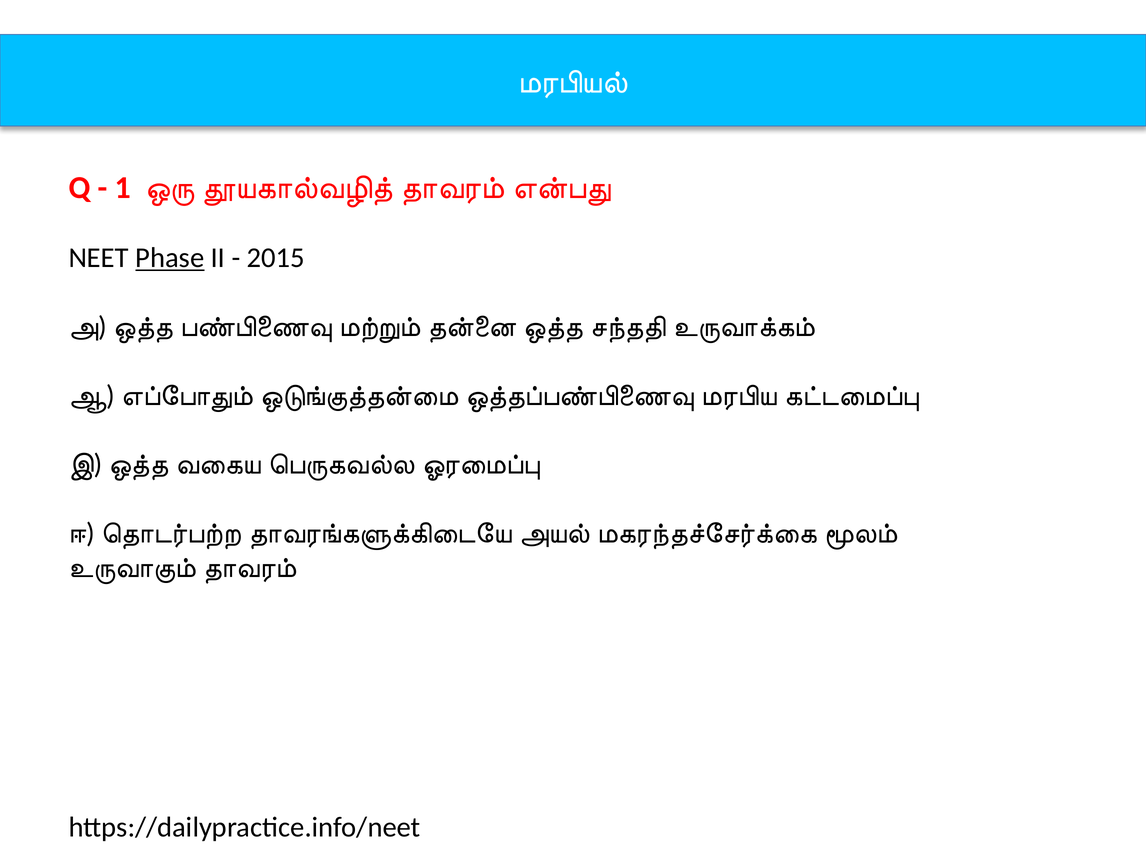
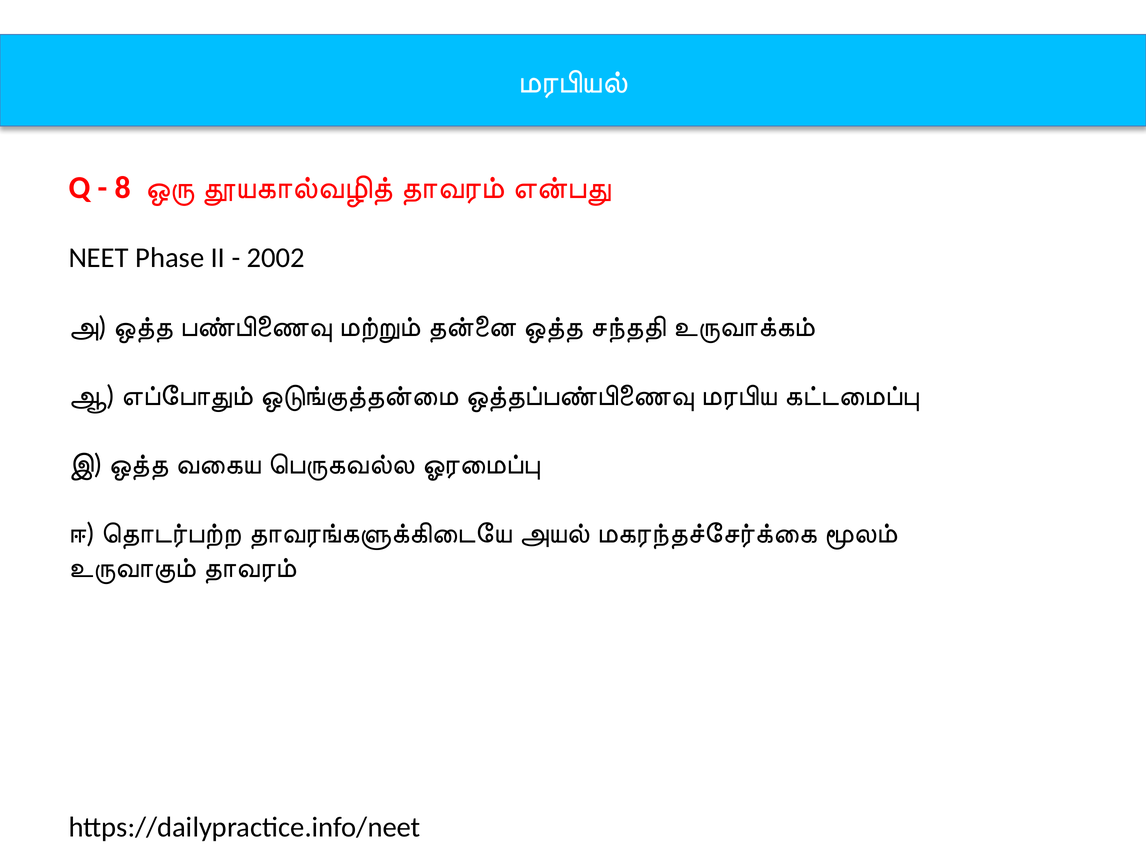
1: 1 -> 8 (123, 187)
Phase underline: present -> none (170, 258)
2015: 2015 -> 2002 (276, 258)
